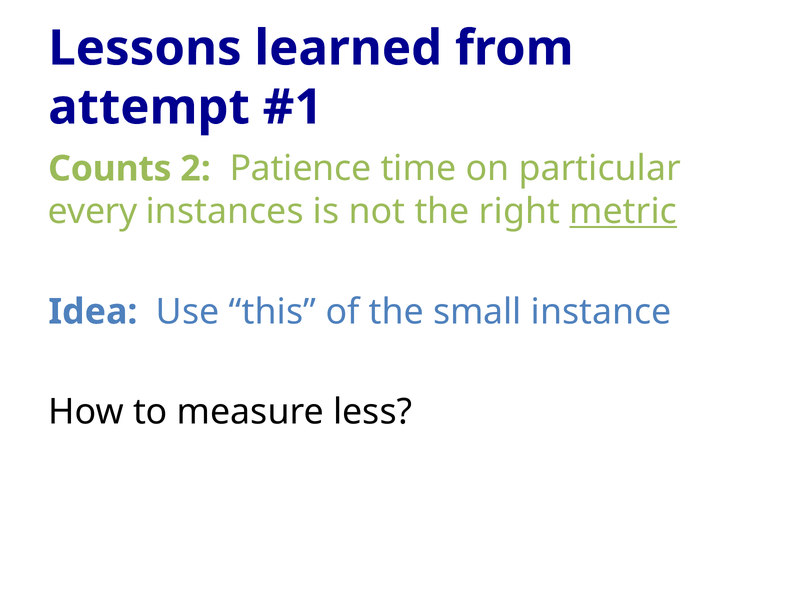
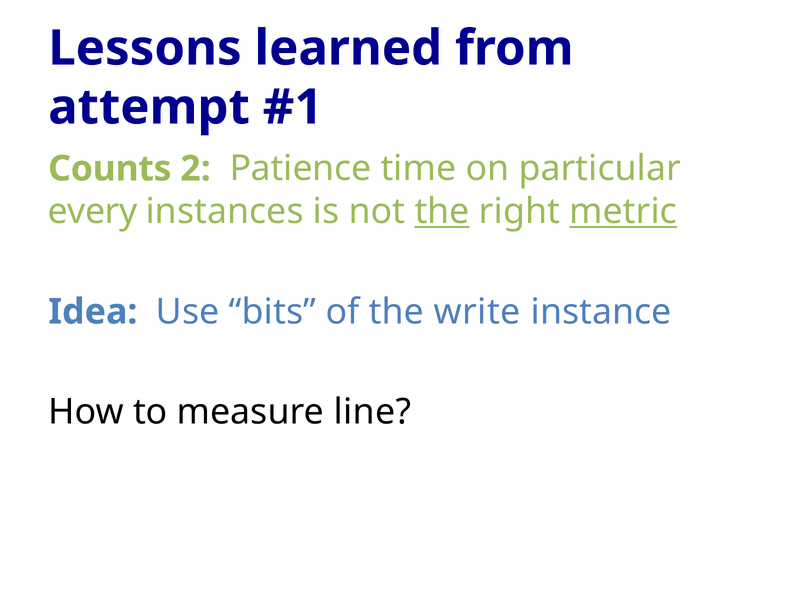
the underline: none -> present (442, 212)
this: this -> bits (272, 312)
small: small -> write (477, 312)
less: less -> line (372, 412)
